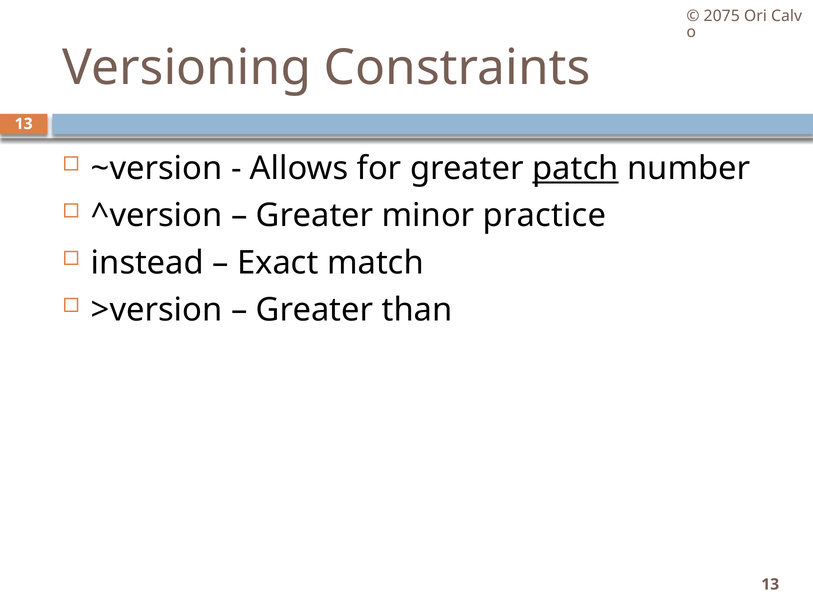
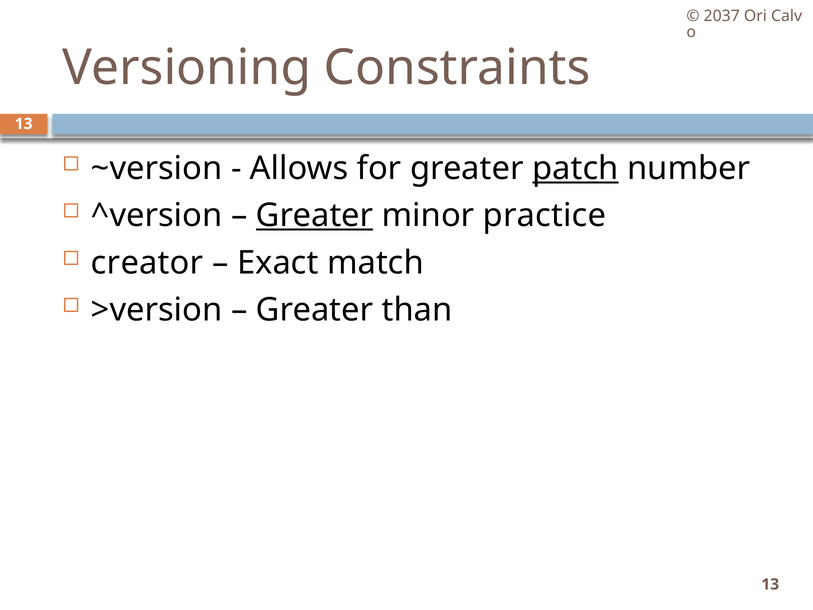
2075: 2075 -> 2037 (722, 16)
Greater underline: none -> present (315, 215)
instead: instead -> creator (147, 263)
